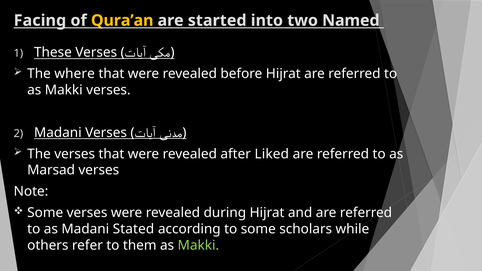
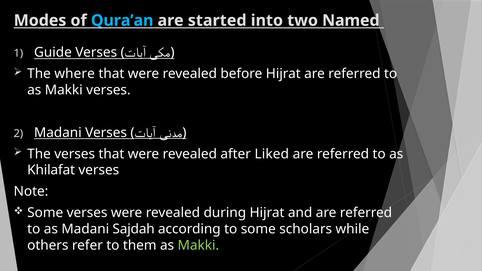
Facing: Facing -> Modes (40, 20)
Qura’an colour: yellow -> light blue (122, 20)
These: These -> Guide (53, 52)
Marsad: Marsad -> Khilafat (51, 170)
Stated: Stated -> Sajdah (134, 229)
